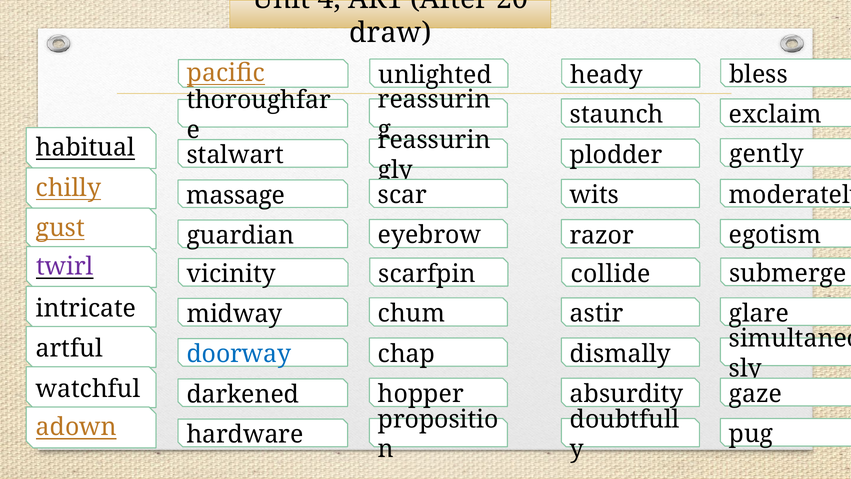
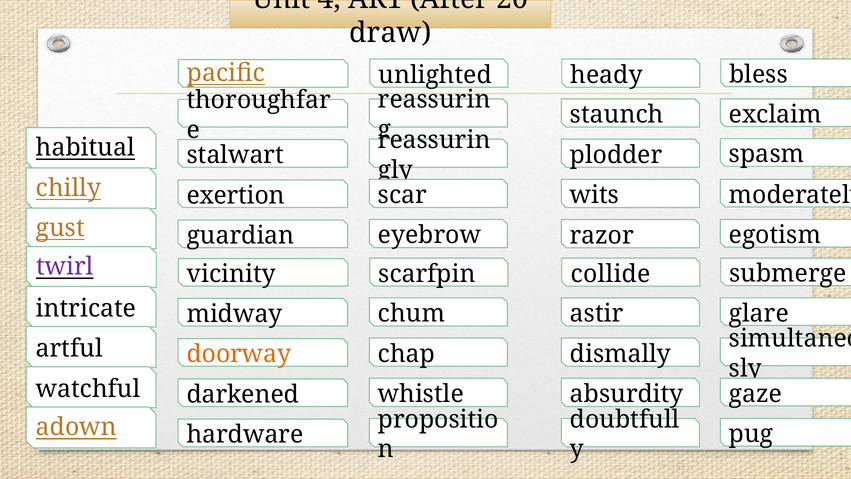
gently: gently -> spasm (767, 154)
massage: massage -> exertion (236, 195)
doorway colour: blue -> orange (239, 354)
hopper: hopper -> whistle (421, 394)
